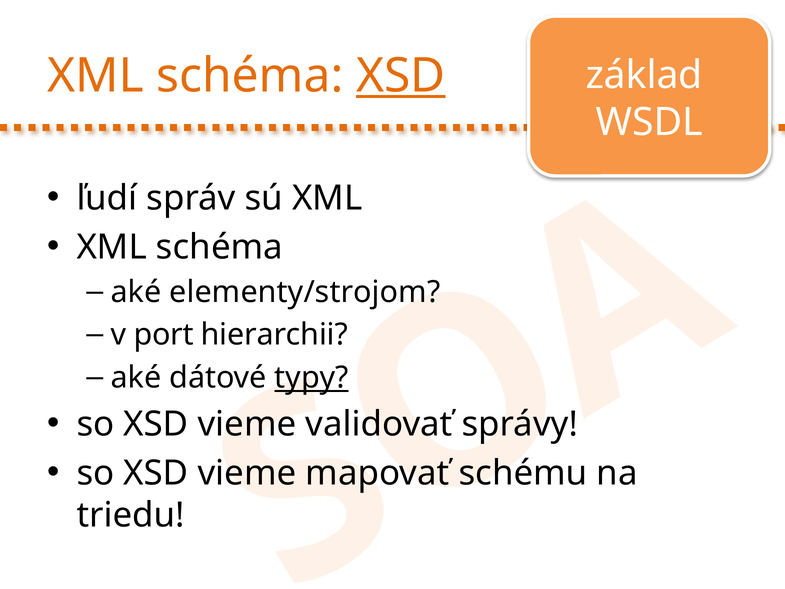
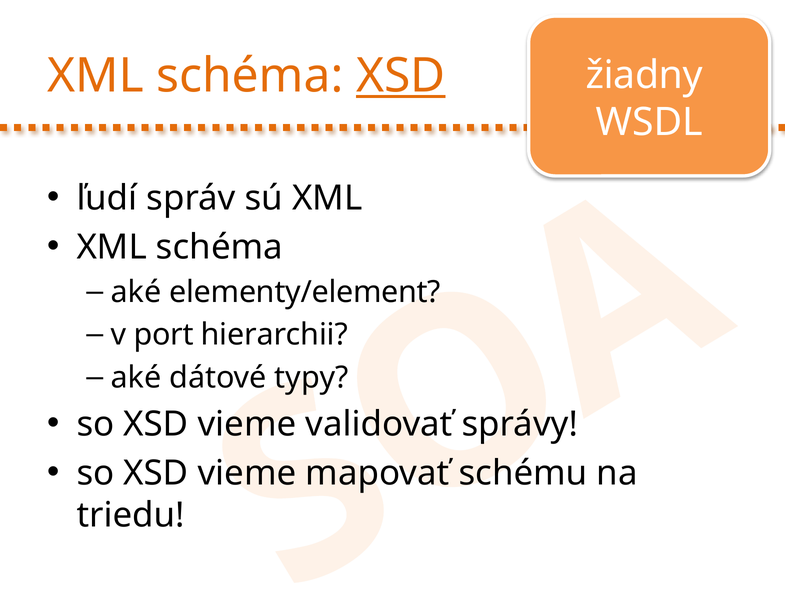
základ: základ -> žiadny (644, 75)
elementy/strojom: elementy/strojom -> elementy/element (305, 292)
typy underline: present -> none (312, 378)
